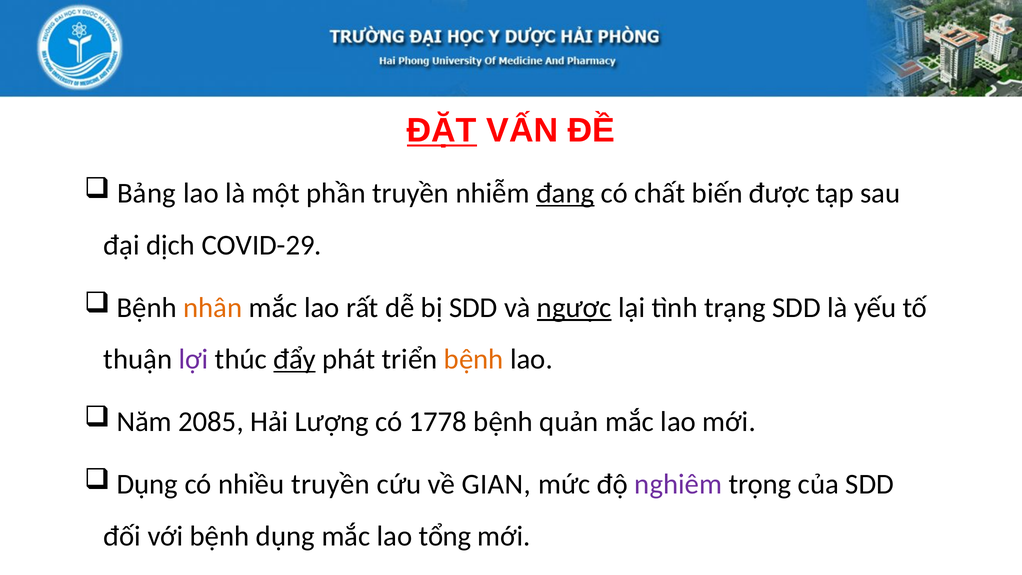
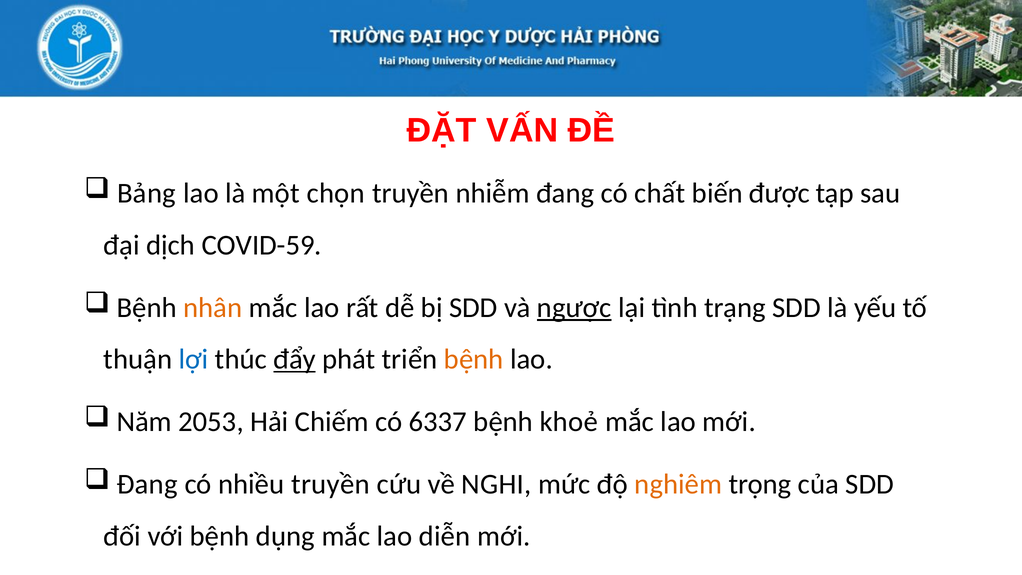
ĐẶT underline: present -> none (442, 131)
phần: phần -> chọn (336, 193)
đang underline: present -> none (565, 193)
COVID-29: COVID-29 -> COVID-59 (262, 245)
lợi colour: purple -> blue (193, 359)
2085: 2085 -> 2053 (211, 422)
Lượng: Lượng -> Chiếm (332, 422)
1778: 1778 -> 6337 (438, 422)
quản: quản -> khoẻ (569, 422)
Dụng: Dụng -> Đang (147, 484)
GIAN: GIAN -> NGHI (496, 484)
nghiêm colour: purple -> orange (678, 484)
tổng: tổng -> diễn (445, 536)
